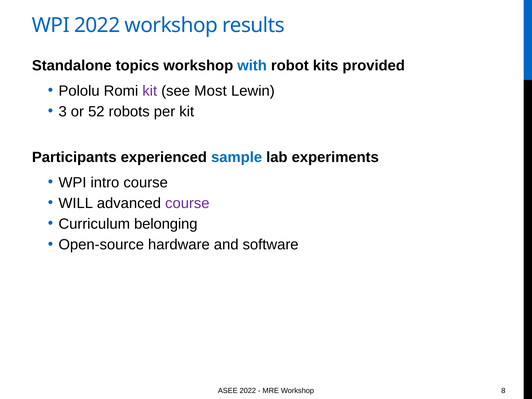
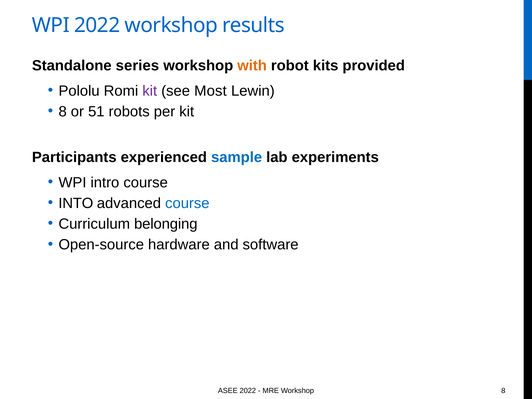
topics: topics -> series (137, 66)
with colour: blue -> orange (252, 66)
3: 3 -> 8 (63, 112)
52: 52 -> 51 (96, 112)
WILL: WILL -> INTO (76, 203)
course colour: purple -> blue (187, 203)
